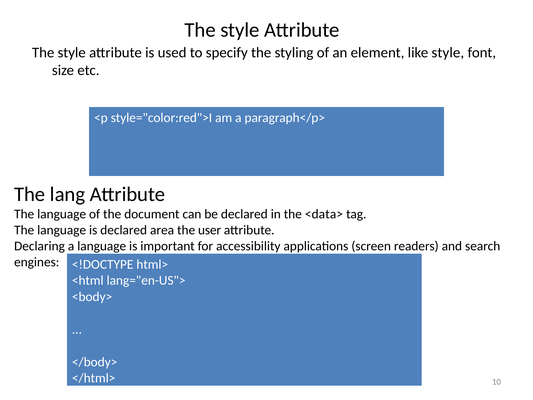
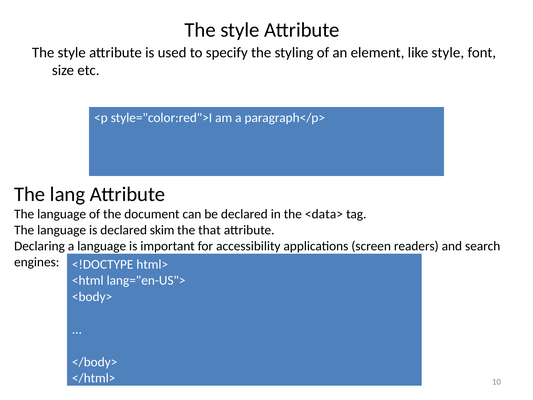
area: area -> skim (162, 230)
user: user -> that (209, 230)
